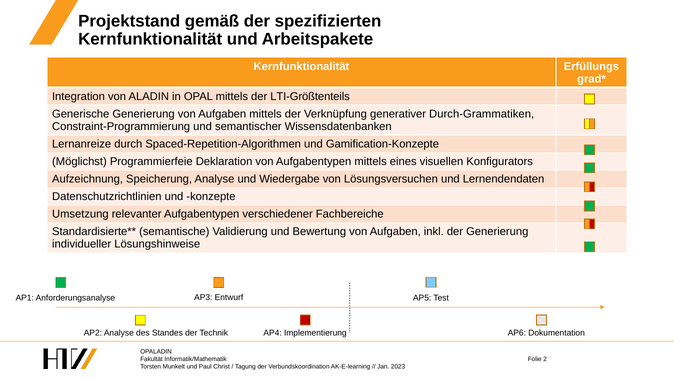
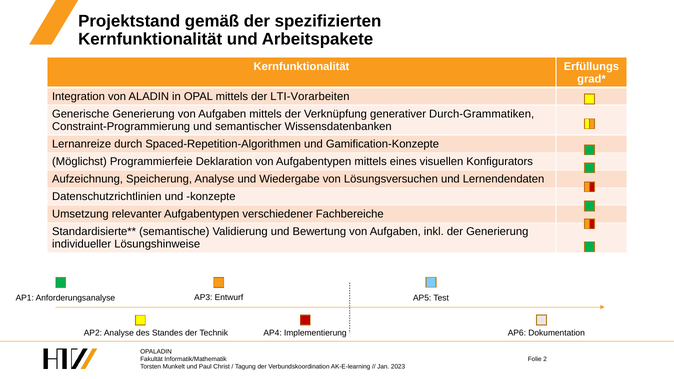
LTI-Größtenteils: LTI-Größtenteils -> LTI-Vorarbeiten (310, 96)
